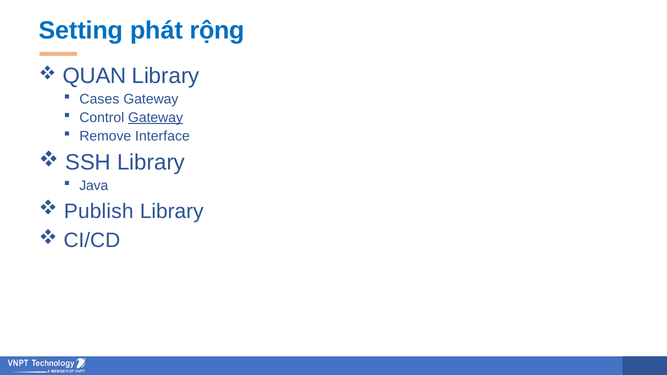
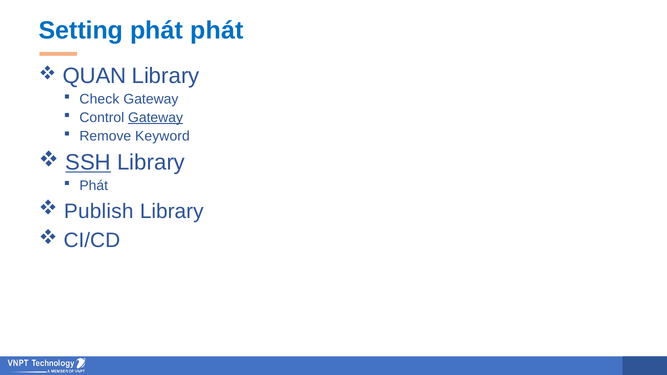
phát rộng: rộng -> phát (217, 31)
Cases: Cases -> Check (99, 99)
Interface: Interface -> Keyword (162, 136)
SSH underline: none -> present (88, 163)
Java: Java -> Phát (94, 186)
